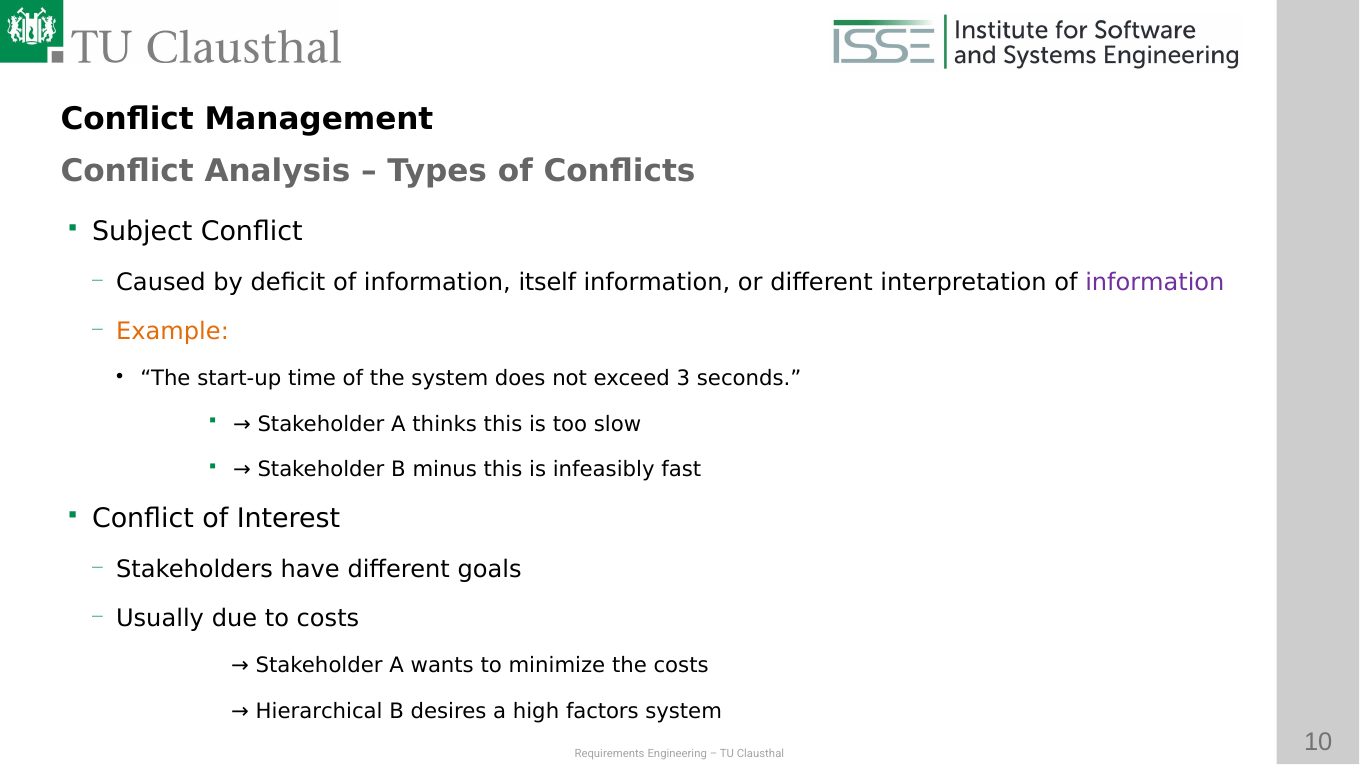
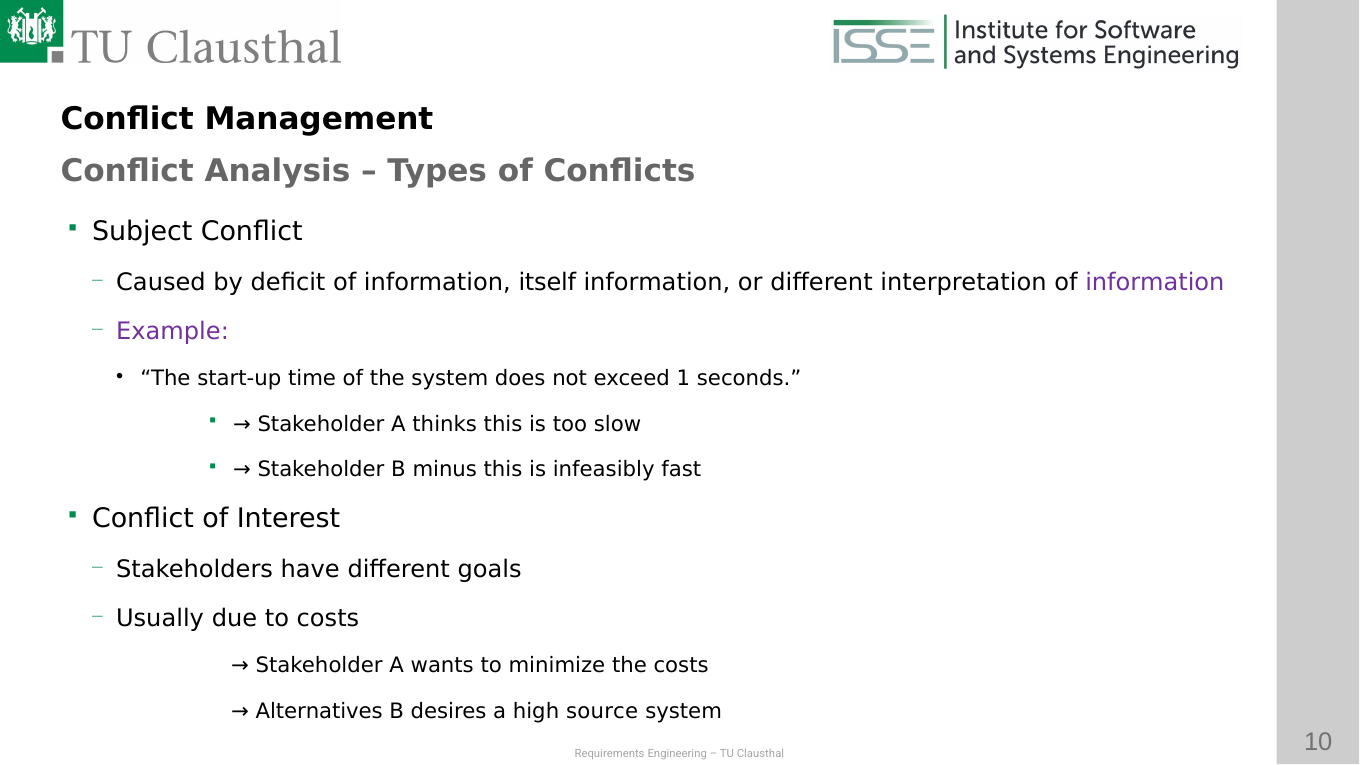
Example colour: orange -> purple (173, 331)
3: 3 -> 1 (683, 378)
Hierarchical: Hierarchical -> Alternatives (319, 711)
factors: factors -> source (602, 711)
